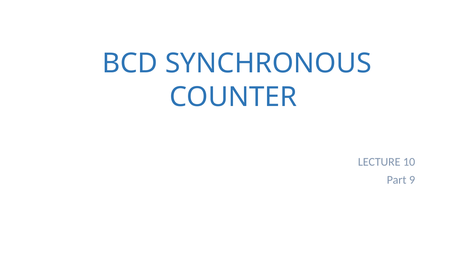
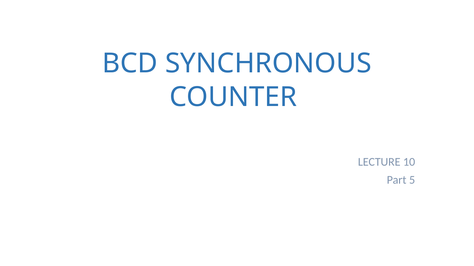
9: 9 -> 5 (412, 180)
